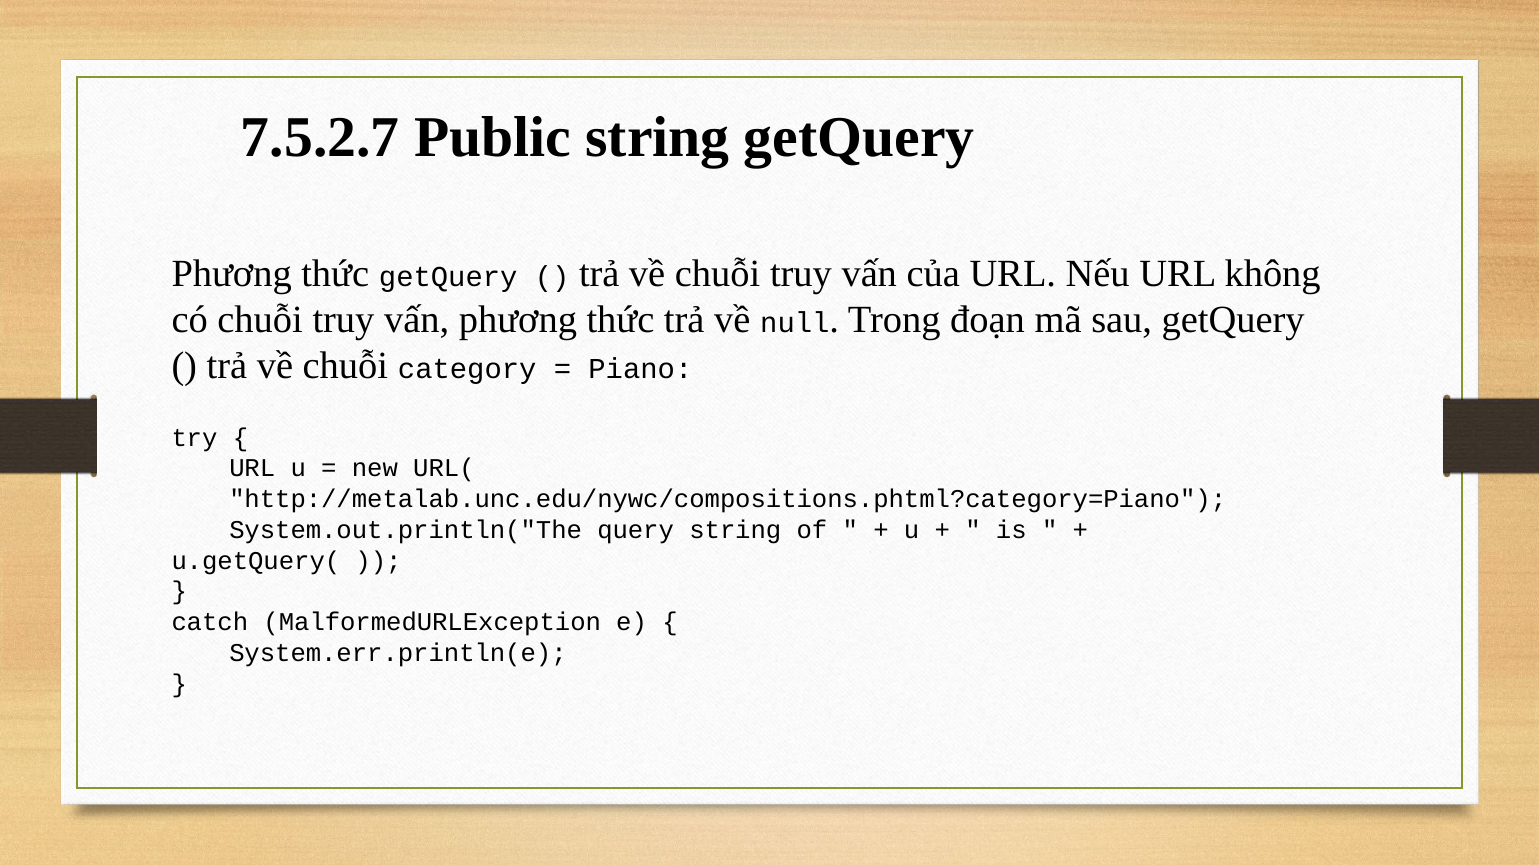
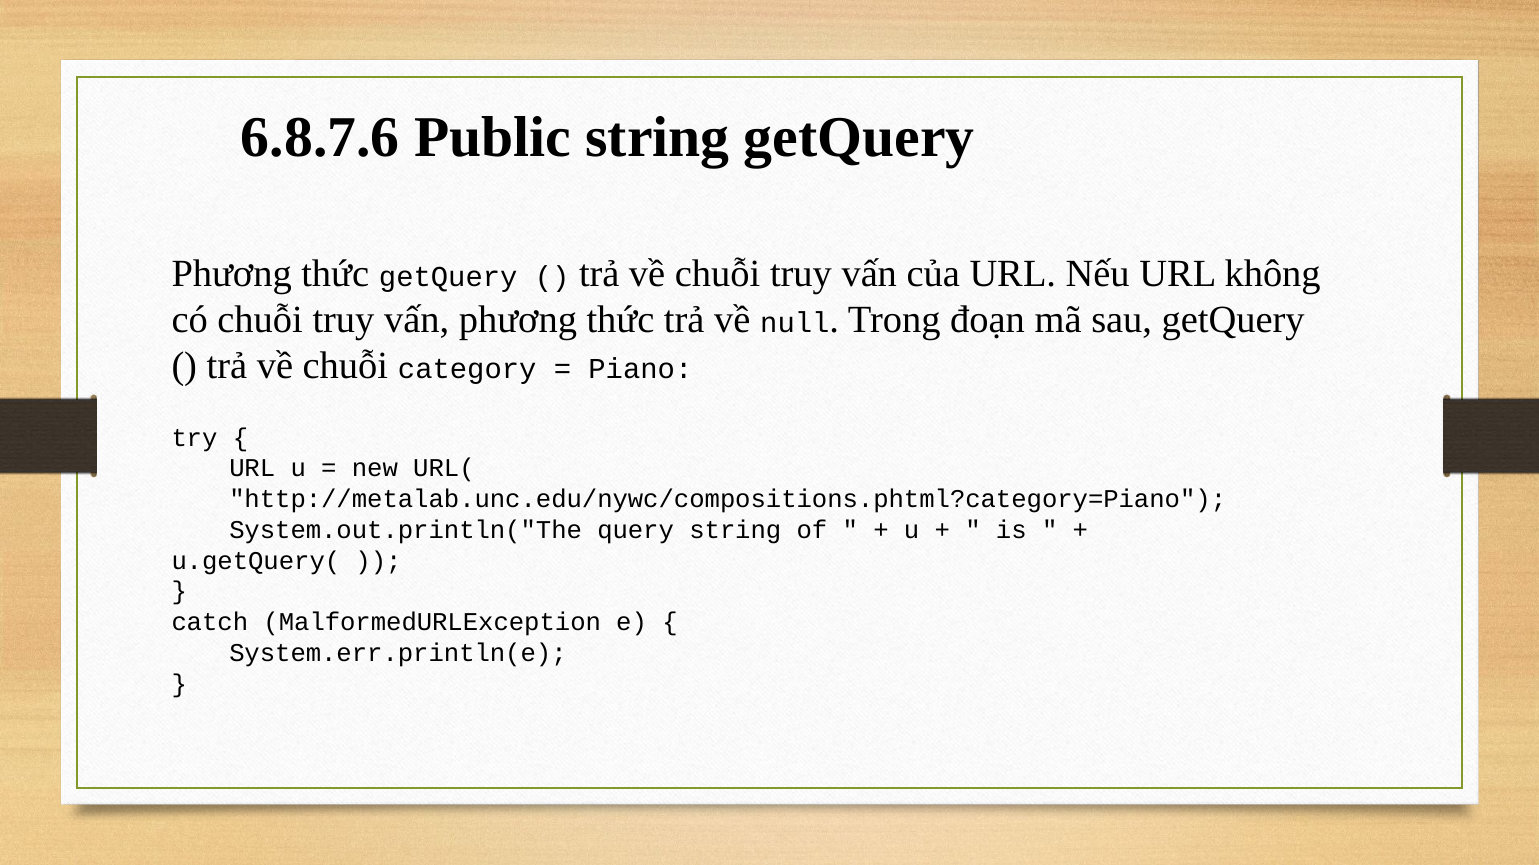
7.5.2.7: 7.5.2.7 -> 6.8.7.6 (320, 137)
